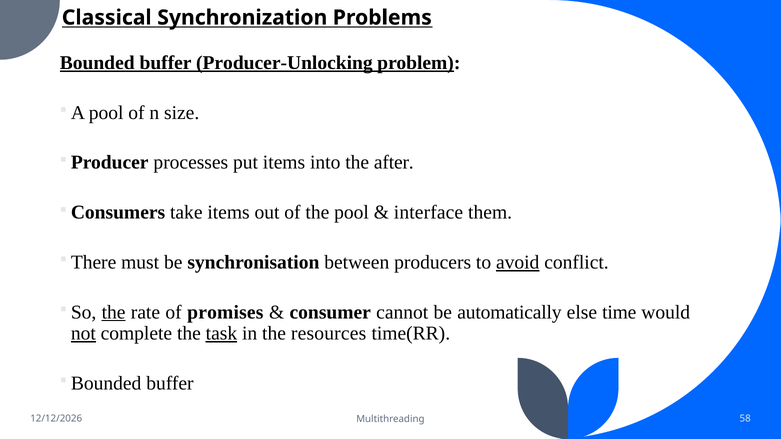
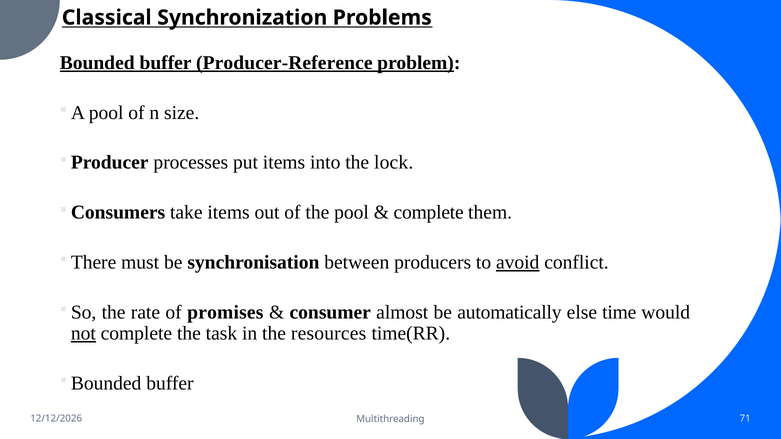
Producer-Unlocking: Producer-Unlocking -> Producer-Reference (284, 63)
after: after -> lock (394, 163)
interface: interface -> complete (429, 213)
the underline: present -> none (114, 312)
cannot: cannot -> almost (402, 312)
task underline: present -> none (221, 334)
58: 58 -> 71 (745, 419)
